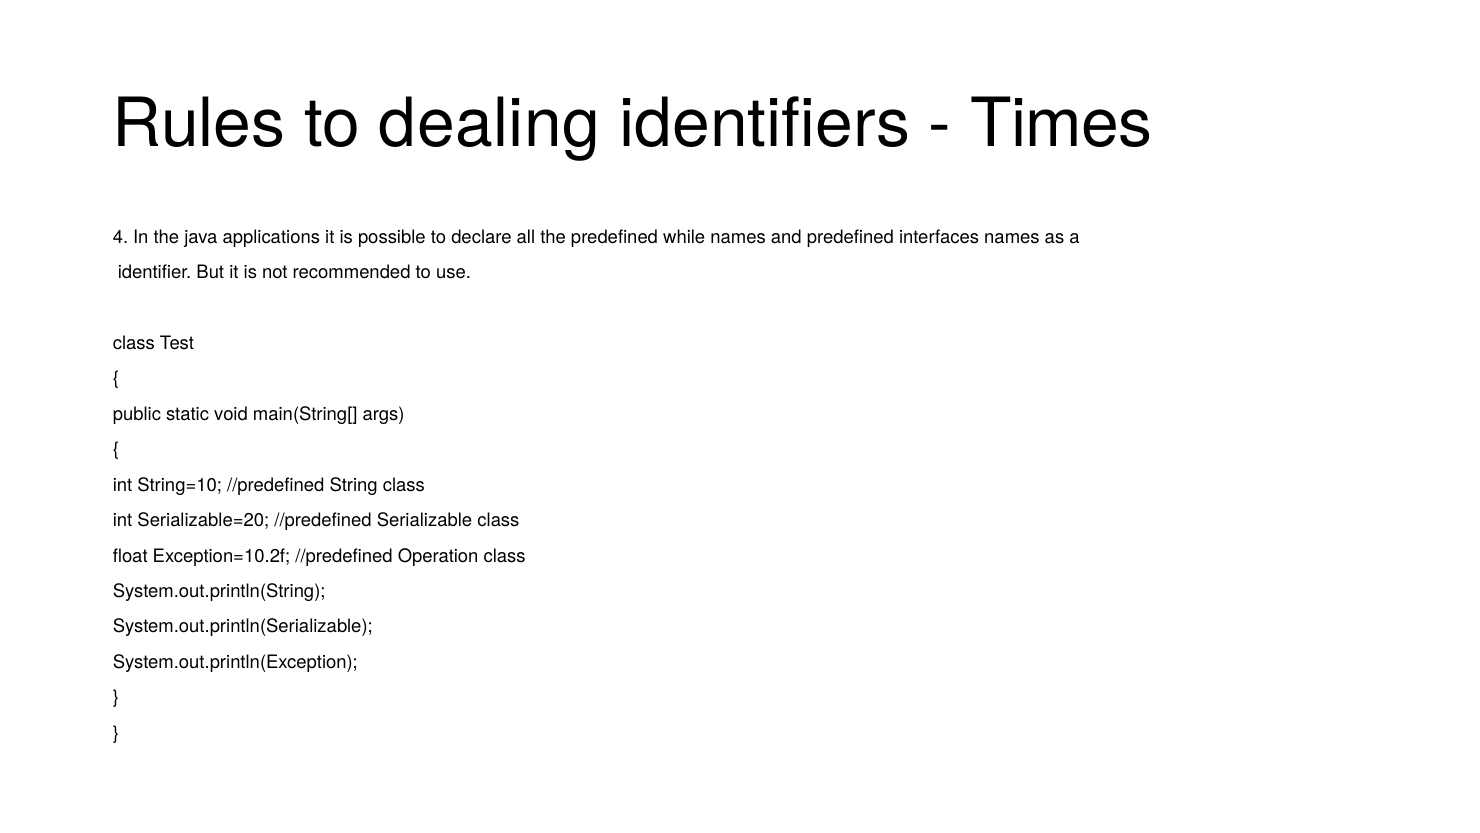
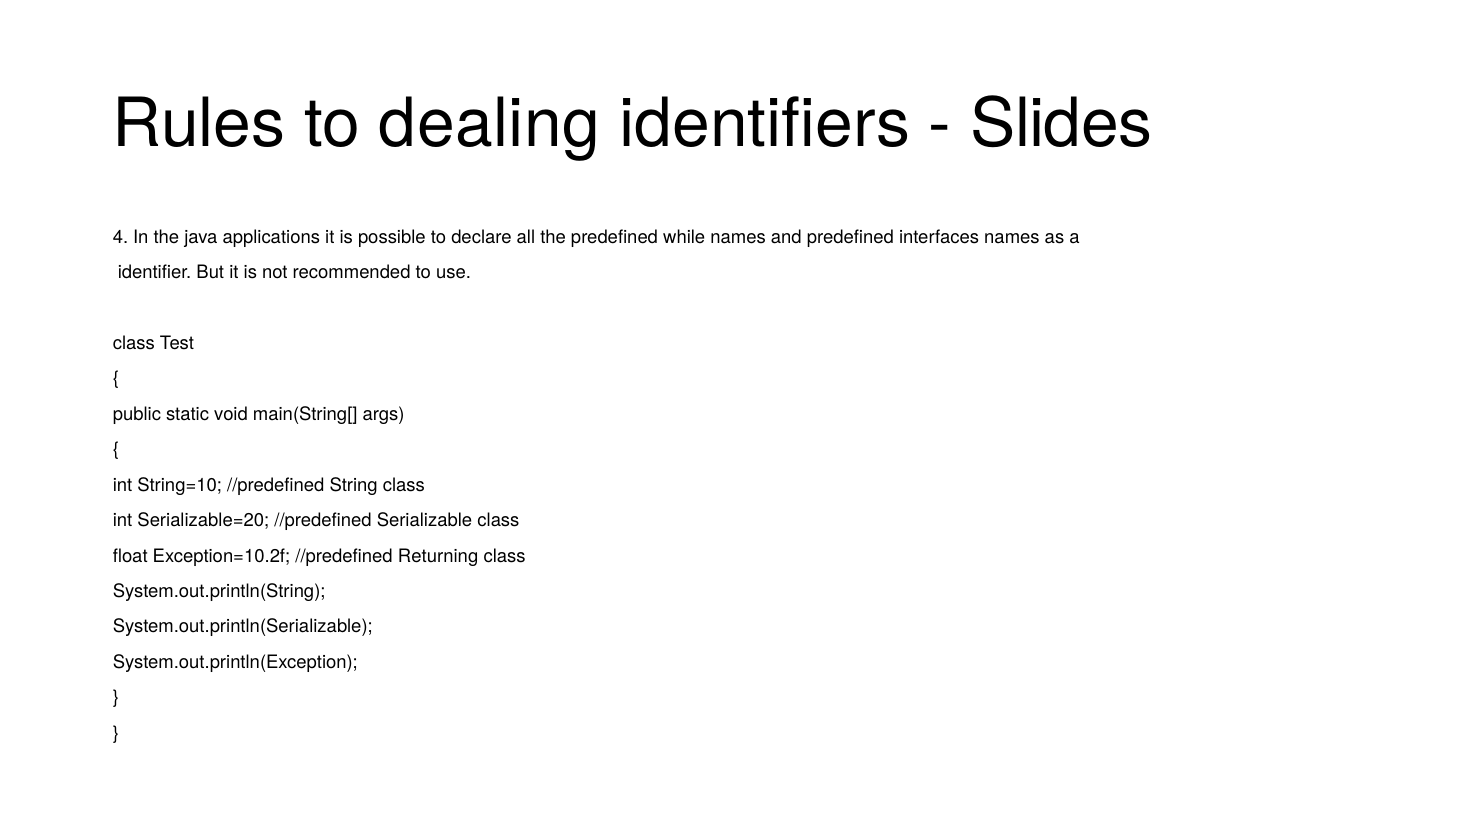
Times: Times -> Slides (1061, 124)
Operation: Operation -> Returning (438, 556)
